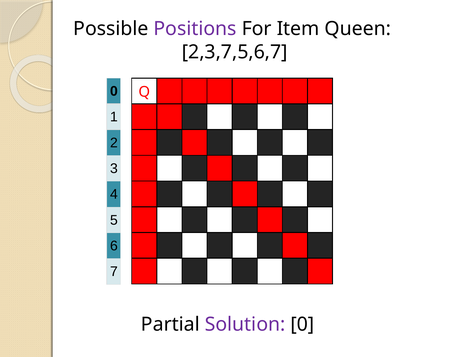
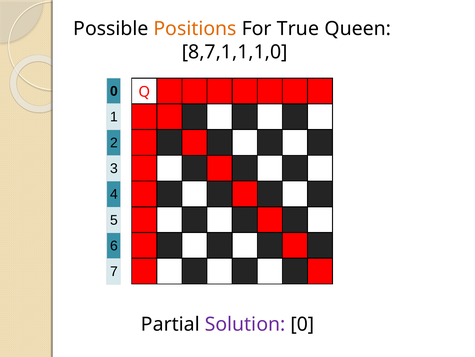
Positions colour: purple -> orange (195, 29)
Item: Item -> True (298, 29)
2,3,7,5,6,7: 2,3,7,5,6,7 -> 8,7,1,1,1,0 (235, 52)
